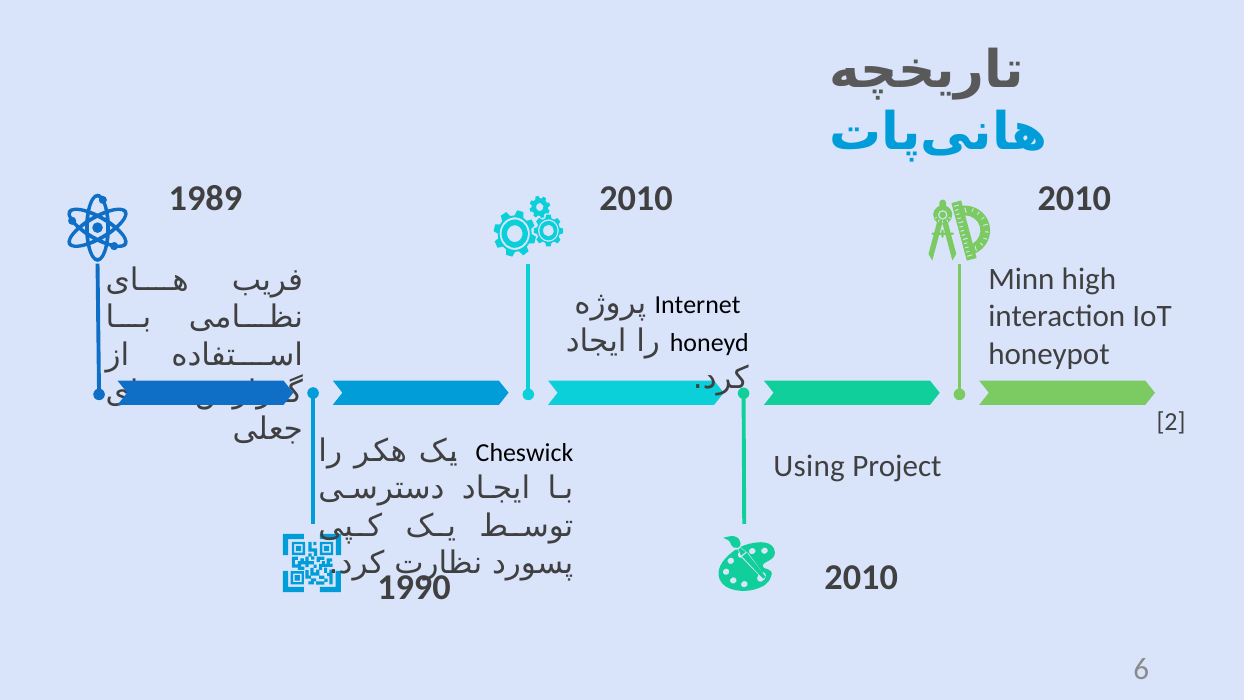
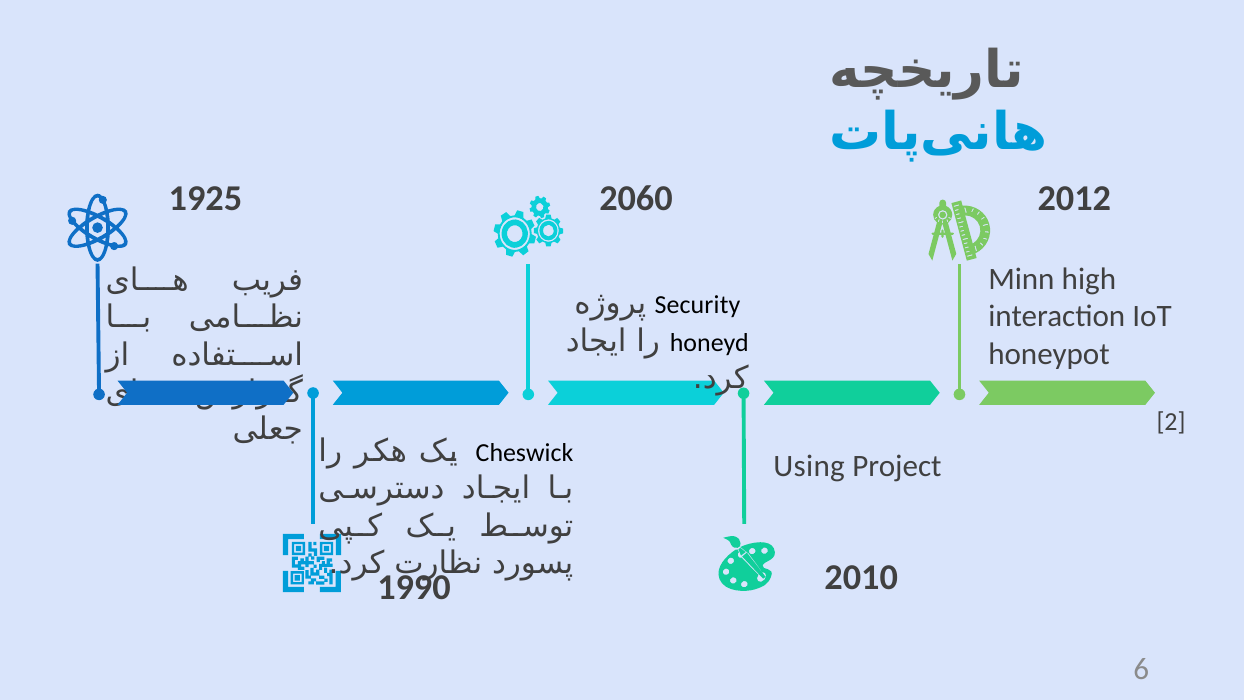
1989: 1989 -> 1925 (205, 198)
2010: 2010 -> 2060 (636, 198)
2010: 2010 -> 2012 (1074, 198)
Internet: Internet -> Security (697, 305)
